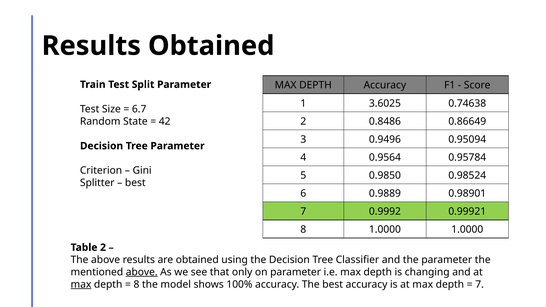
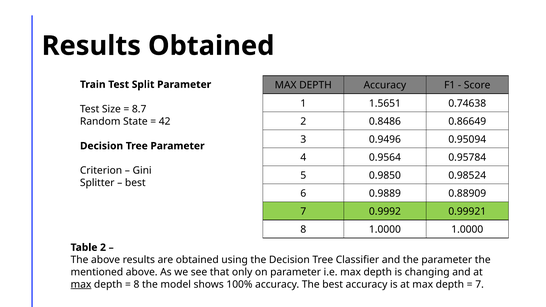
3.6025: 3.6025 -> 1.5651 (385, 103)
6.7: 6.7 -> 8.7 (139, 109)
0.98901: 0.98901 -> 0.88909 (467, 194)
above underline: present -> none (142, 272)
